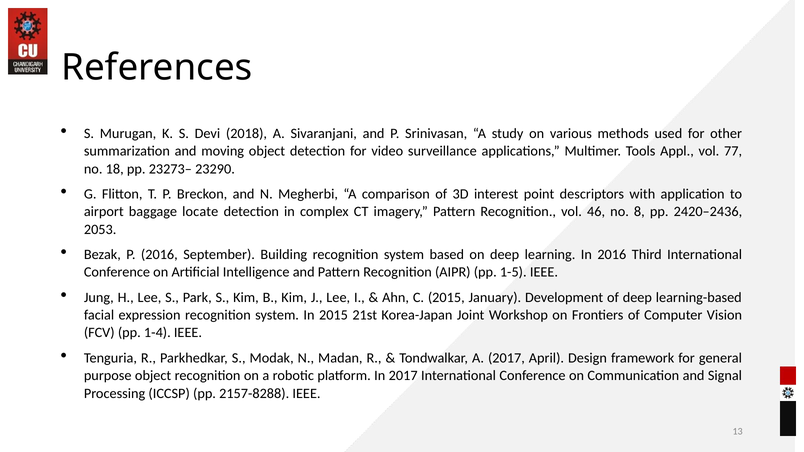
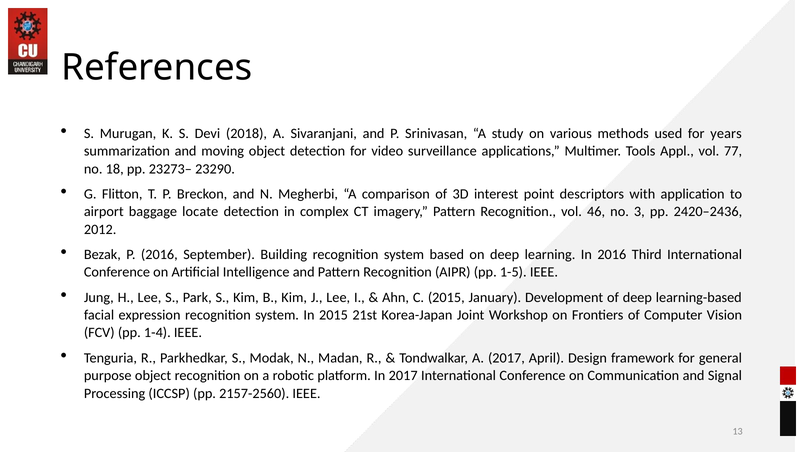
other: other -> years (726, 134)
8: 8 -> 3 (639, 212)
2053: 2053 -> 2012 (100, 229)
2157-8288: 2157-8288 -> 2157-2560 (254, 394)
